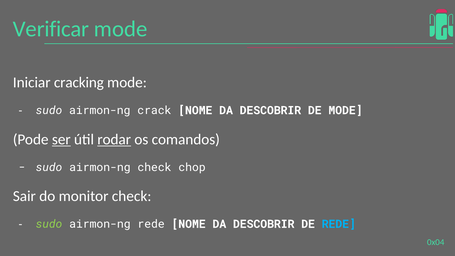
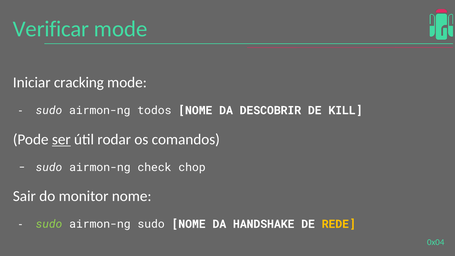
crack: crack -> todos (154, 110)
DE MODE: MODE -> KILL (345, 110)
rodar underline: present -> none (114, 139)
monitor check: check -> nome (132, 196)
airmon-ng rede: rede -> sudo (151, 224)
DESCOBRIR: DESCOBRIR -> HANDSHAKE (264, 224)
REDE colour: light blue -> yellow (339, 224)
